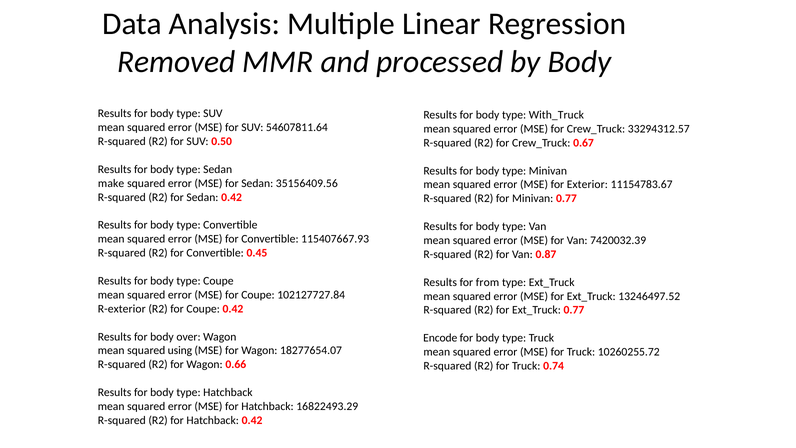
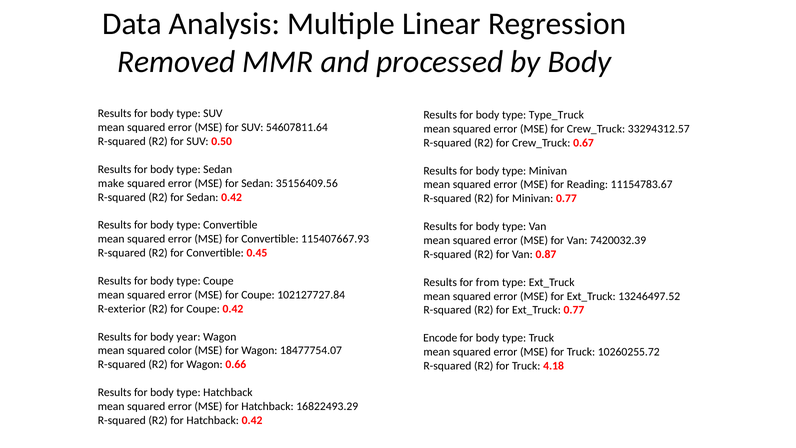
With_Truck: With_Truck -> Type_Truck (556, 115)
Exterior: Exterior -> Reading (587, 185)
over: over -> year (188, 337)
using: using -> color (180, 350)
18277654.07: 18277654.07 -> 18477754.07 (311, 350)
0.74: 0.74 -> 4.18 (554, 366)
